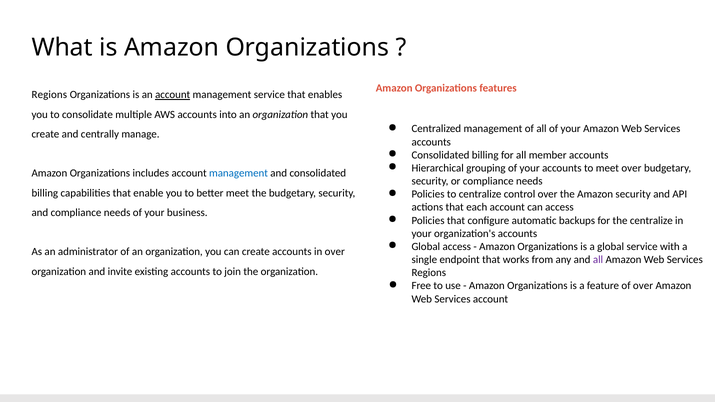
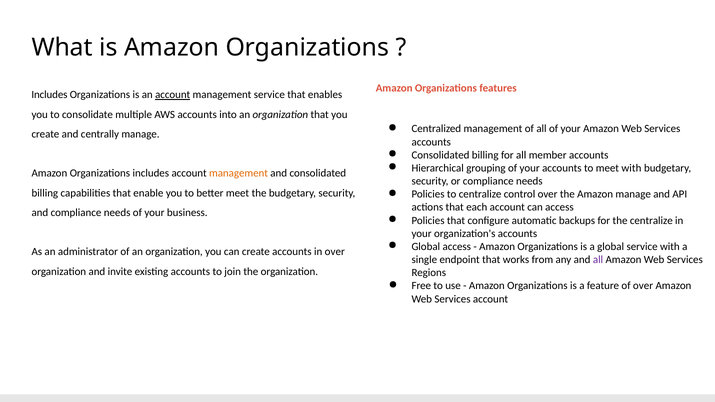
Regions: Regions -> Includes (49, 95)
meet over: over -> with (631, 168)
management colour: blue -> orange (239, 173)
Amazon security: security -> manage (633, 194)
